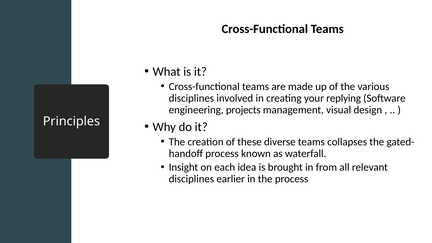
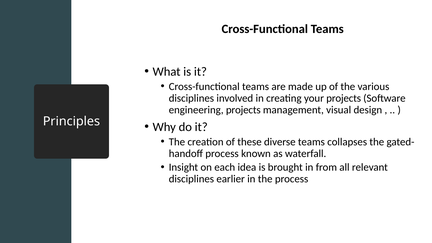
your replying: replying -> projects (344, 98)
